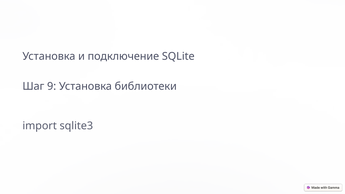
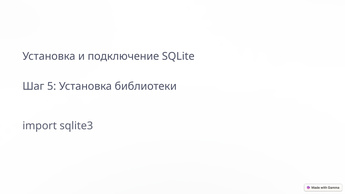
9: 9 -> 5 (52, 86)
